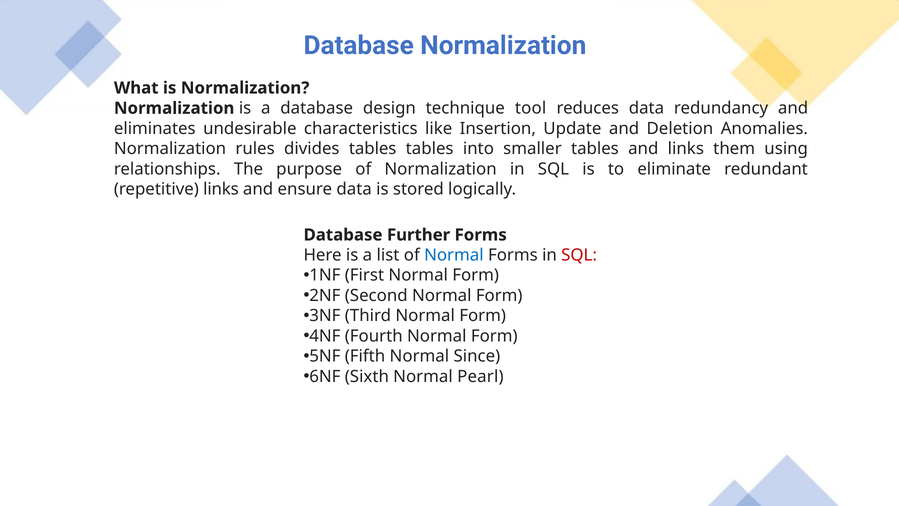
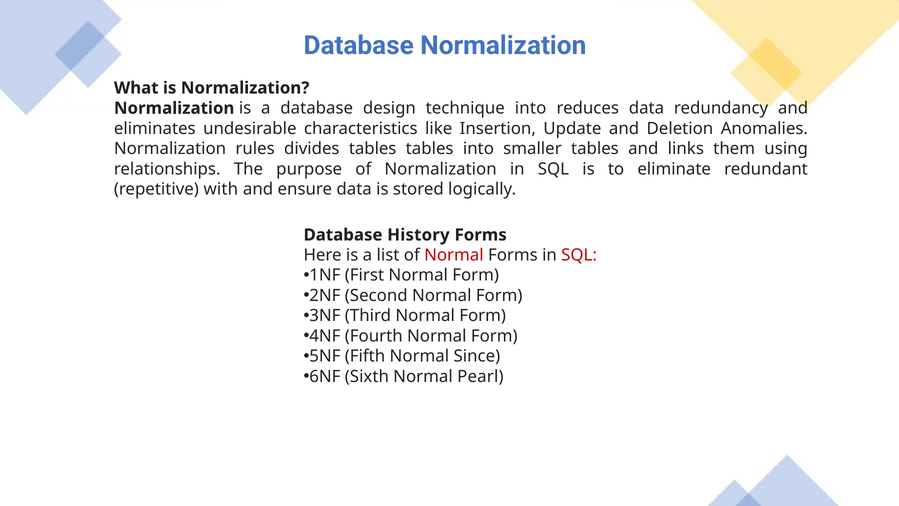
technique tool: tool -> into (531, 108)
repetitive links: links -> with (221, 189)
Further: Further -> History (418, 235)
Normal colour: blue -> red (454, 255)
